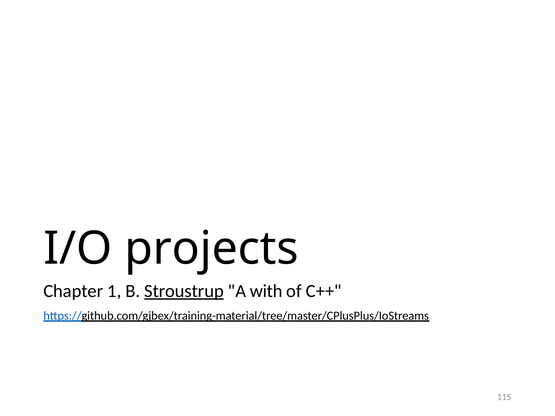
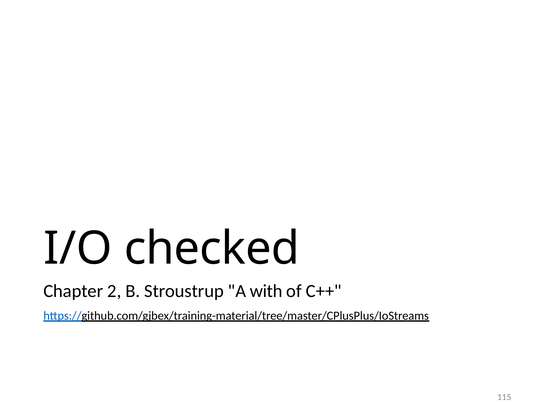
projects: projects -> checked (212, 249)
1: 1 -> 2 (114, 291)
Stroustrup underline: present -> none (184, 291)
